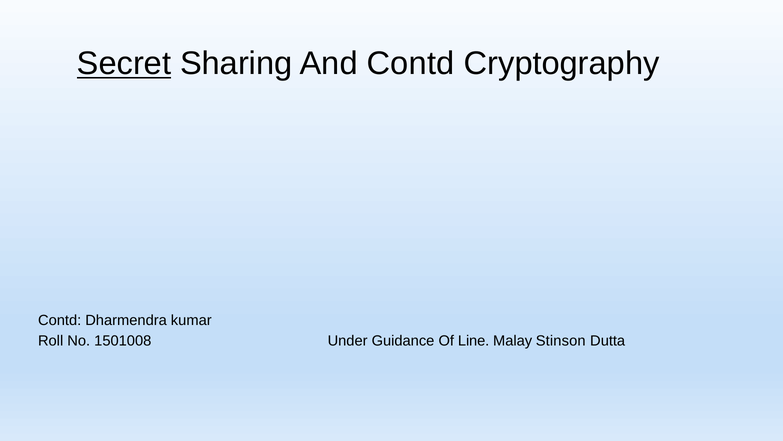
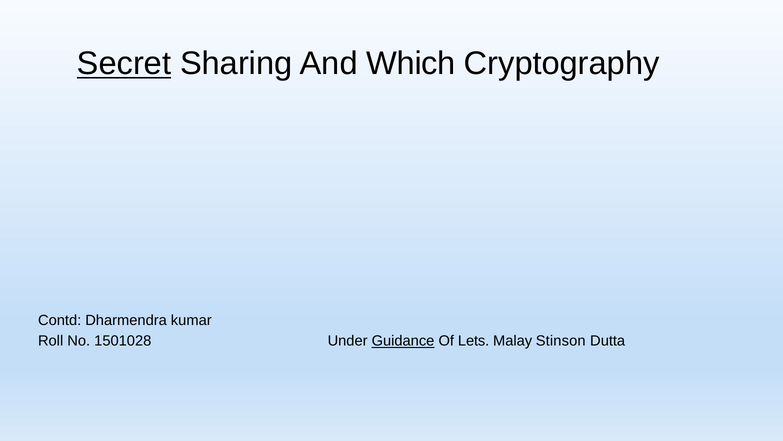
And Contd: Contd -> Which (411, 64)
1501008: 1501008 -> 1501028 (123, 341)
Guidance underline: none -> present (403, 341)
Line: Line -> Lets (474, 341)
